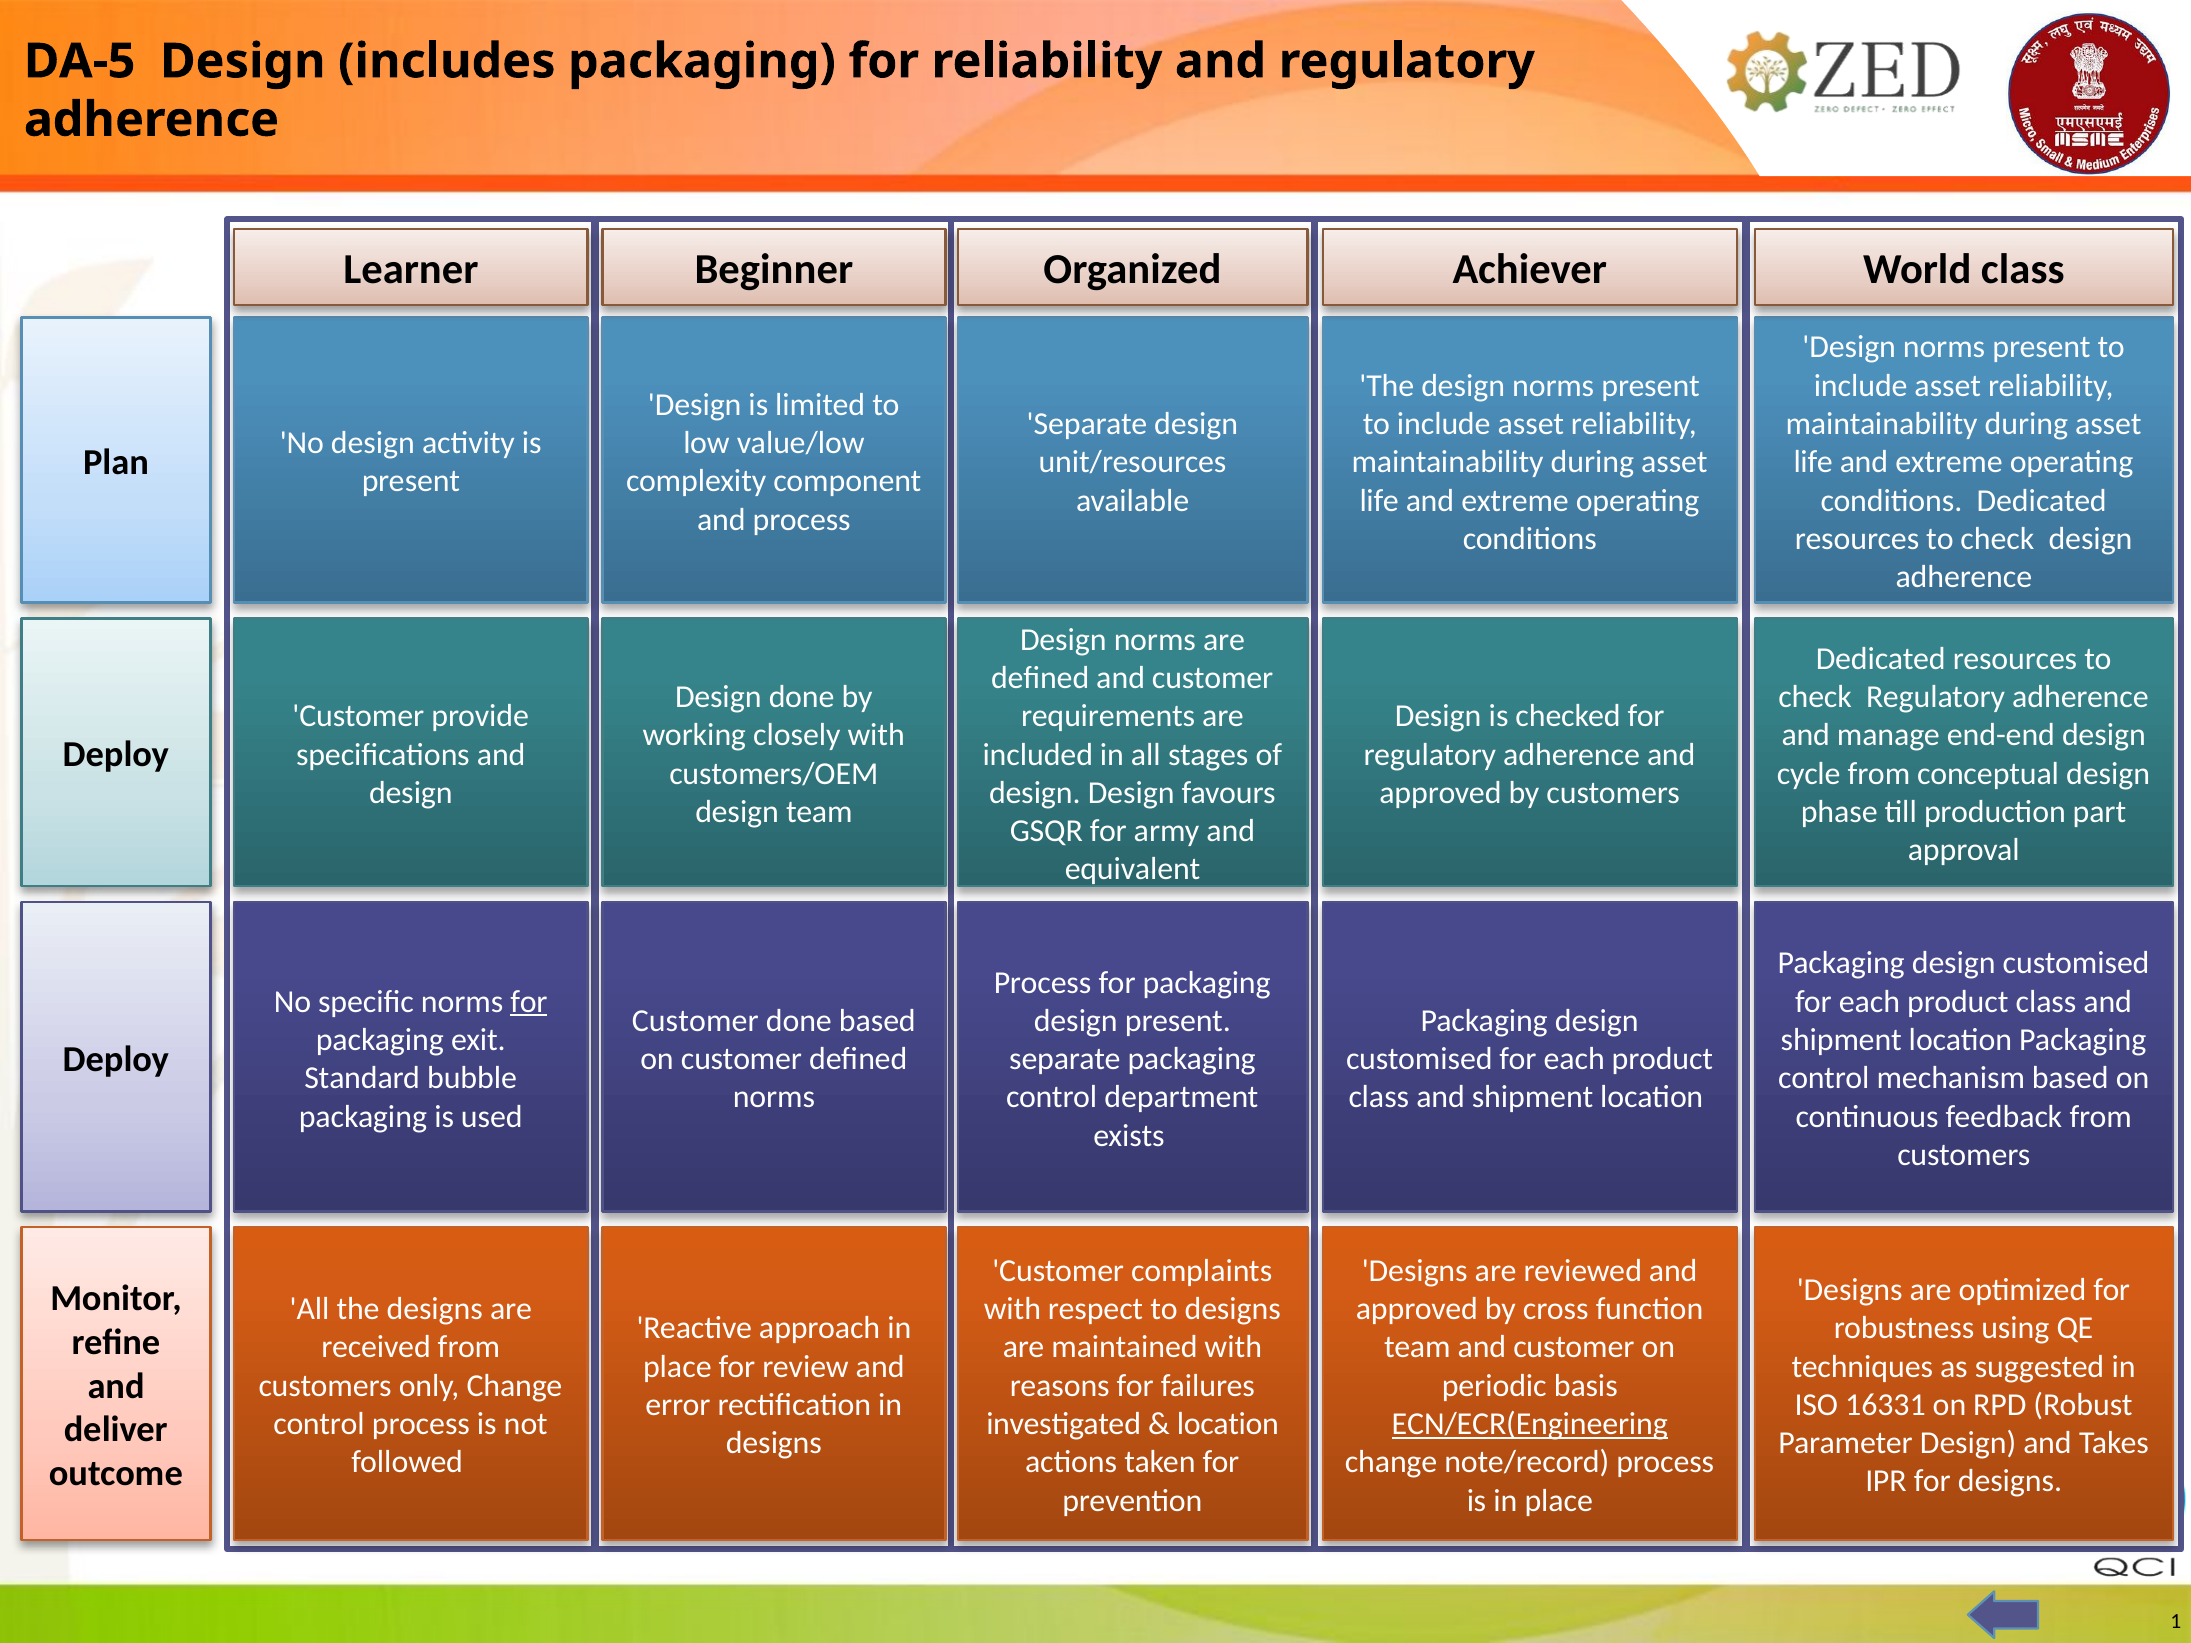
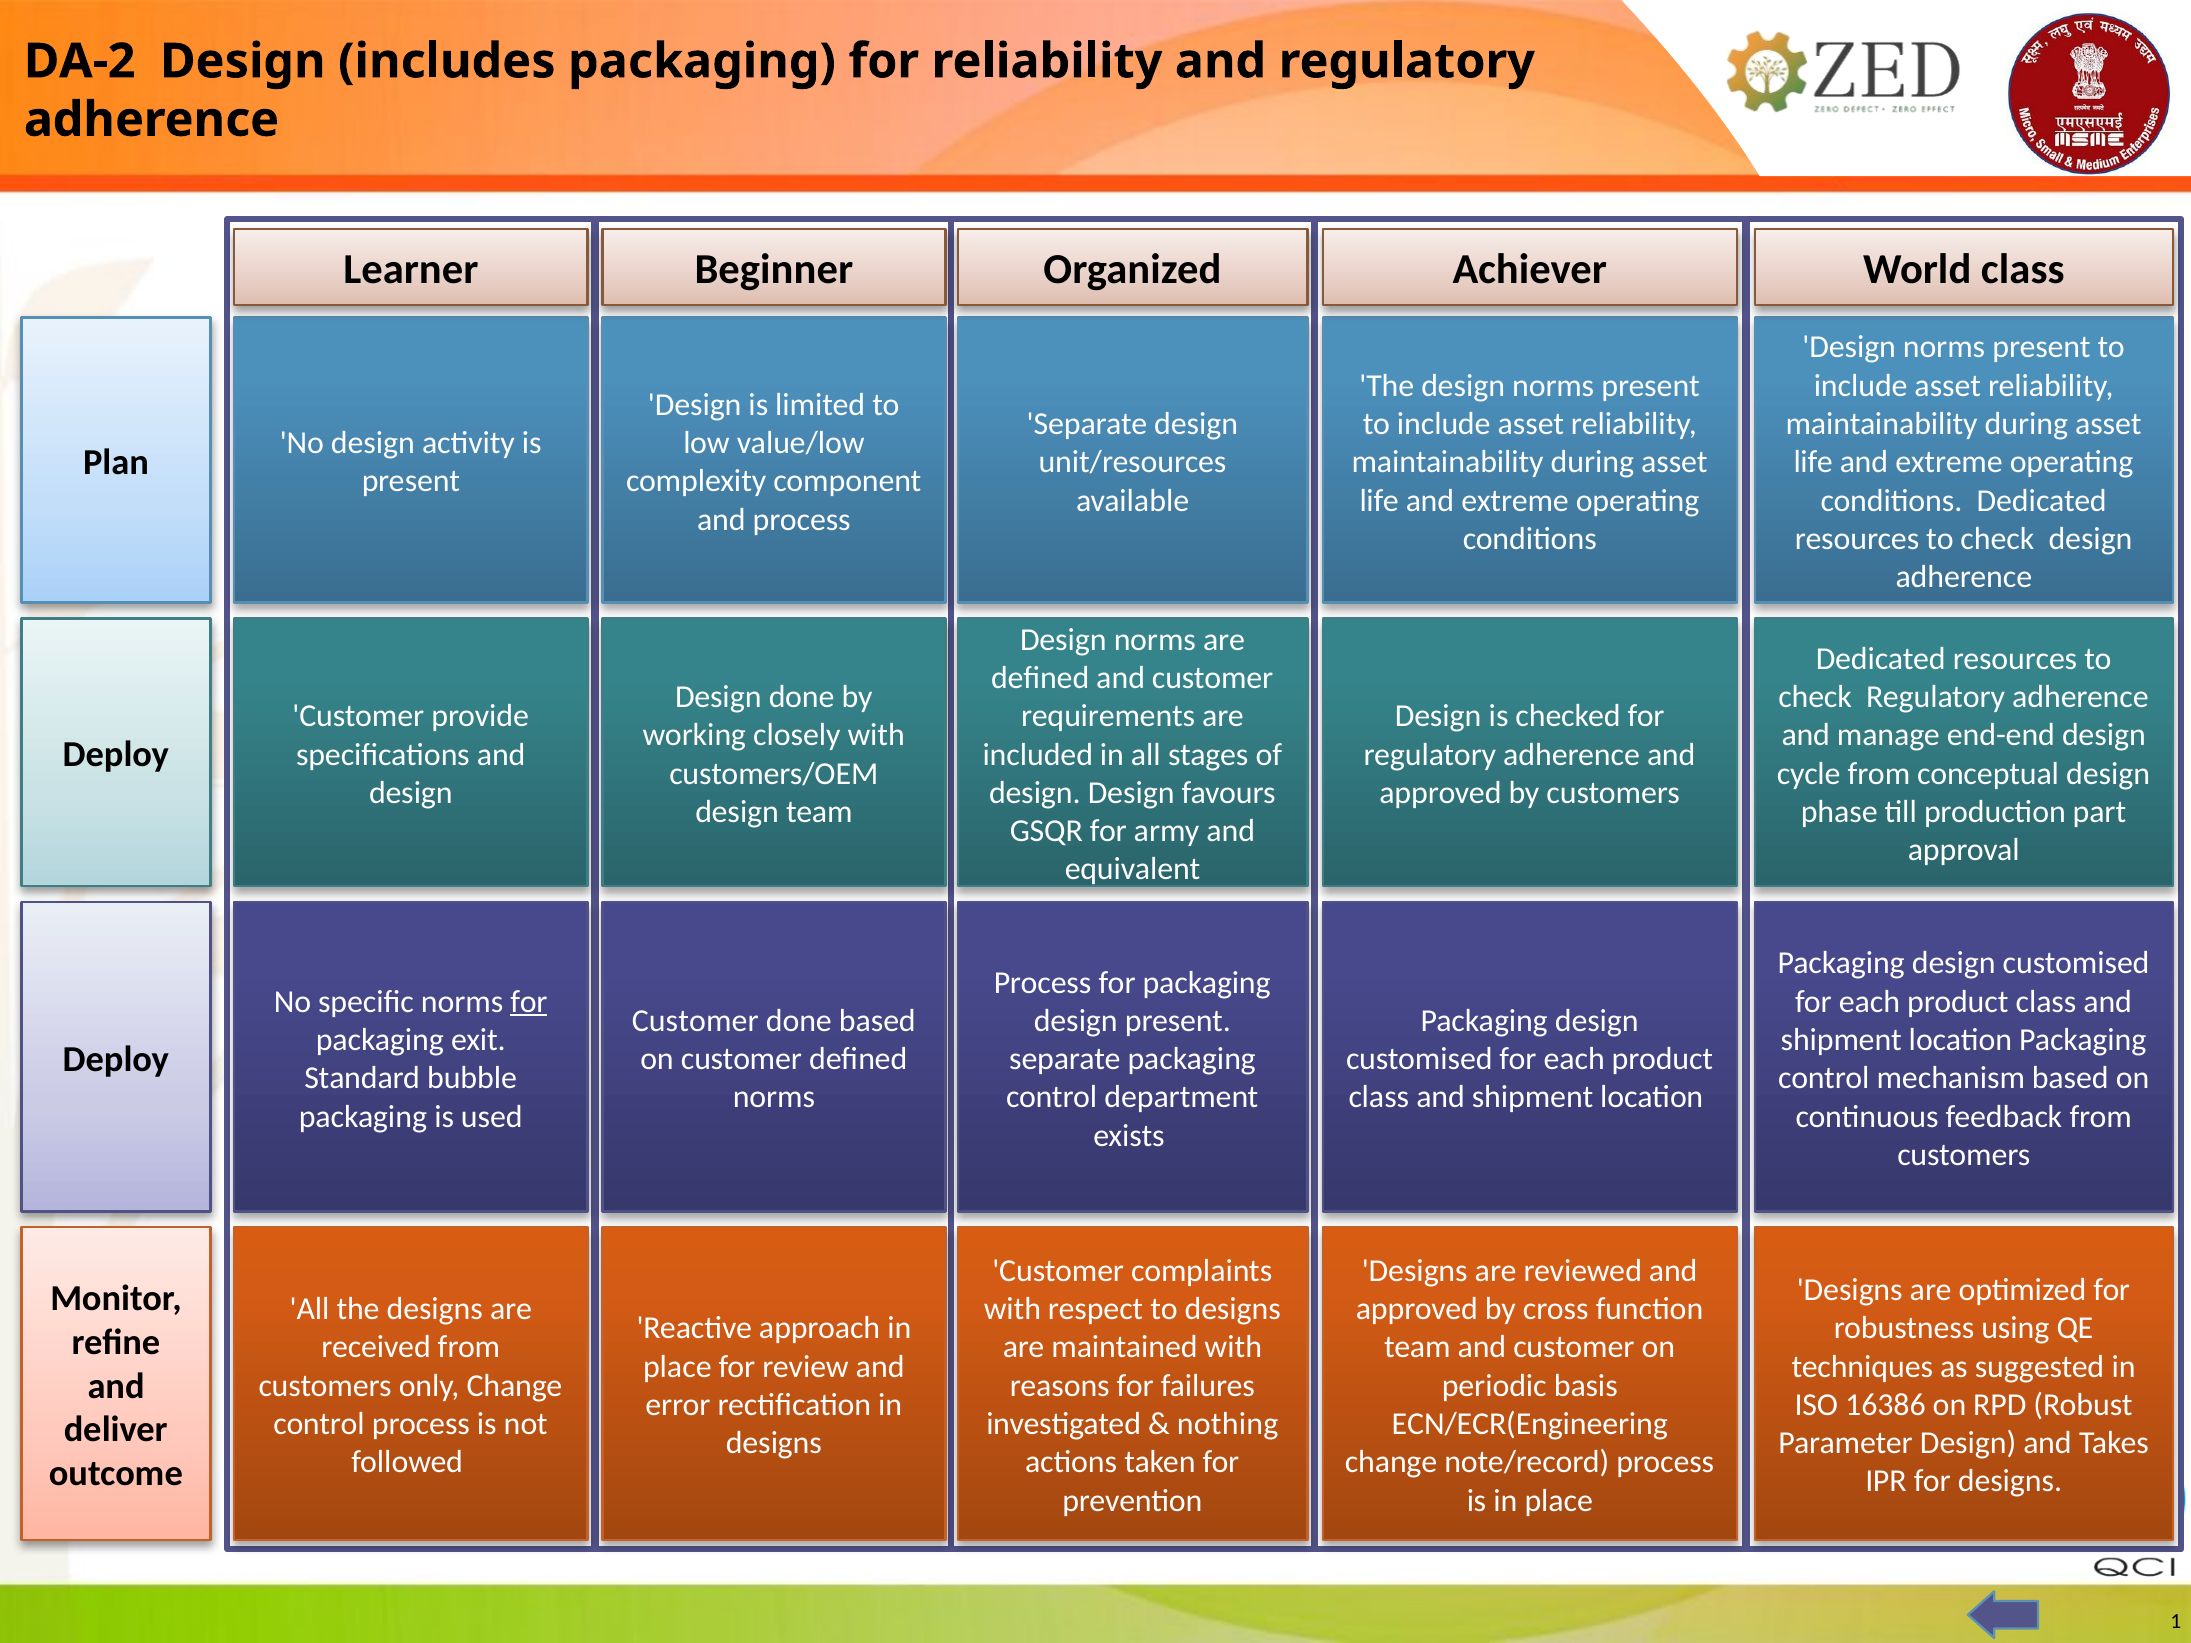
DA-5: DA-5 -> DA-2 (80, 61)
16331: 16331 -> 16386 (1885, 1405)
location: location -> nothing (1228, 1424)
ECN/ECR(Engineering underline: present -> none (1530, 1424)
